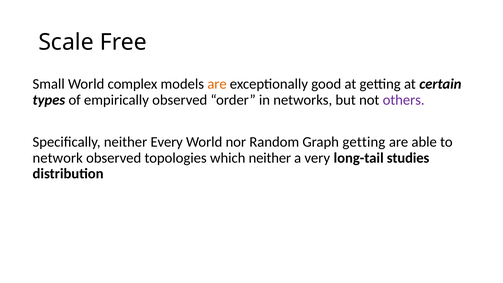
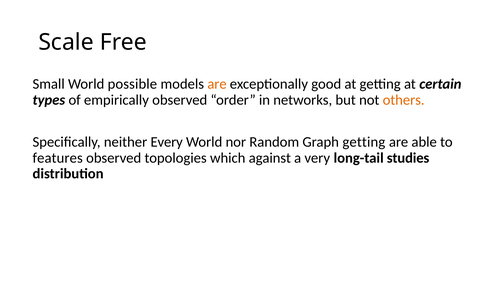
complex: complex -> possible (132, 84)
others colour: purple -> orange (404, 100)
network: network -> features (58, 158)
which neither: neither -> against (270, 158)
